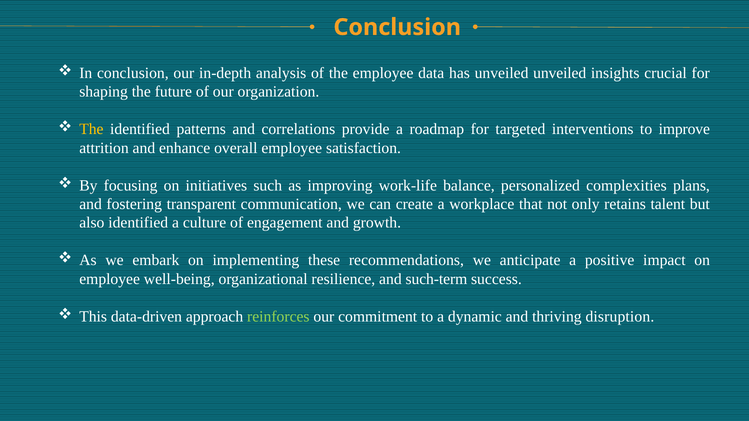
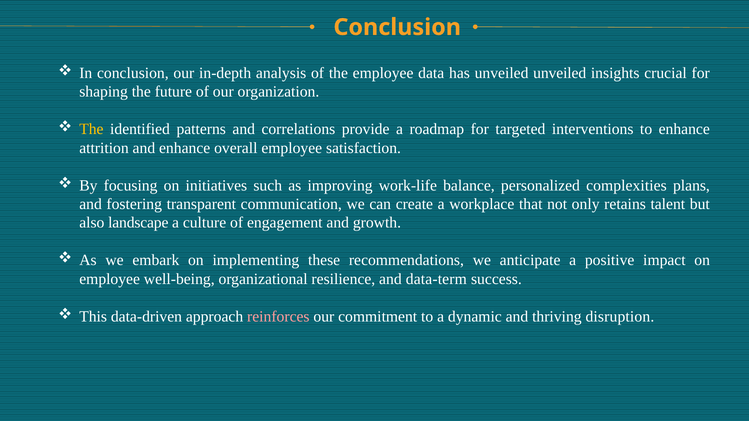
to improve: improve -> enhance (684, 129)
also identified: identified -> landscape (138, 223)
such-term: such-term -> data-term (436, 279)
reinforces colour: light green -> pink (278, 317)
